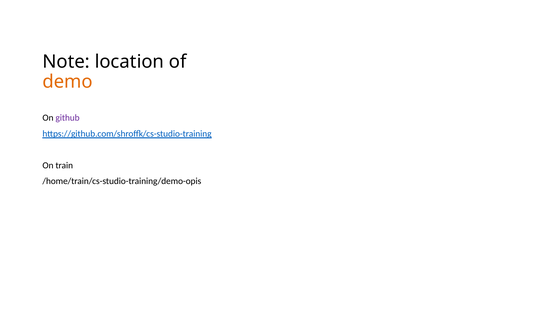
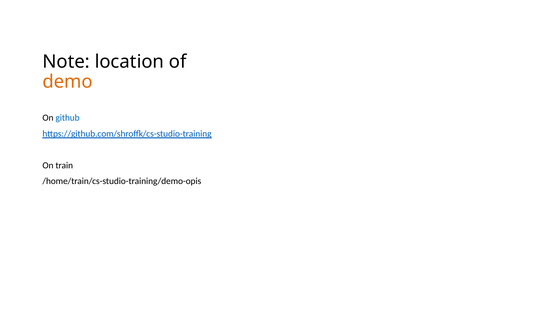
github colour: purple -> blue (68, 118)
